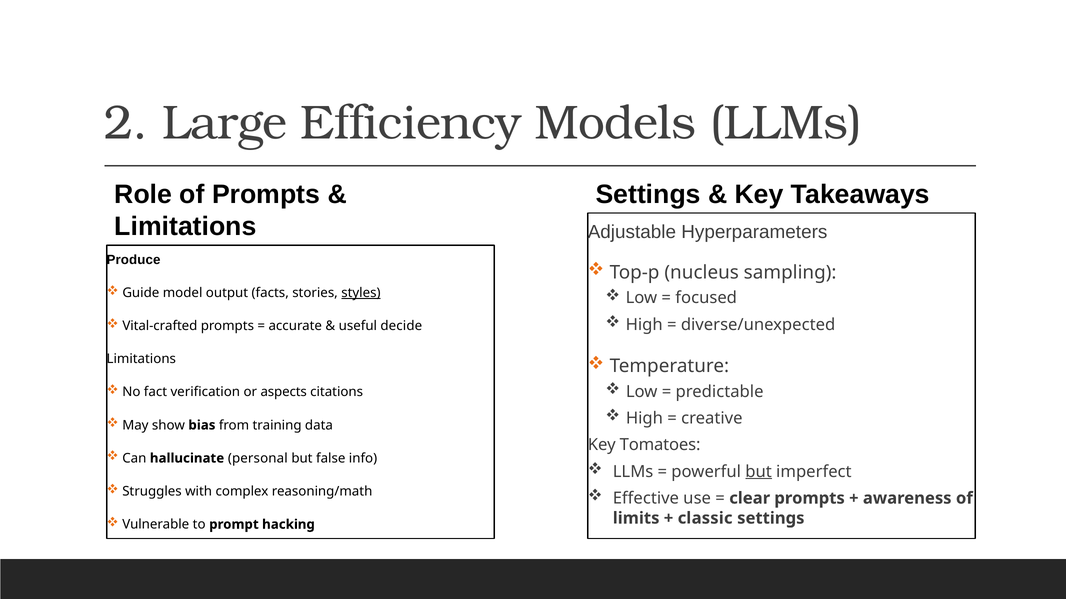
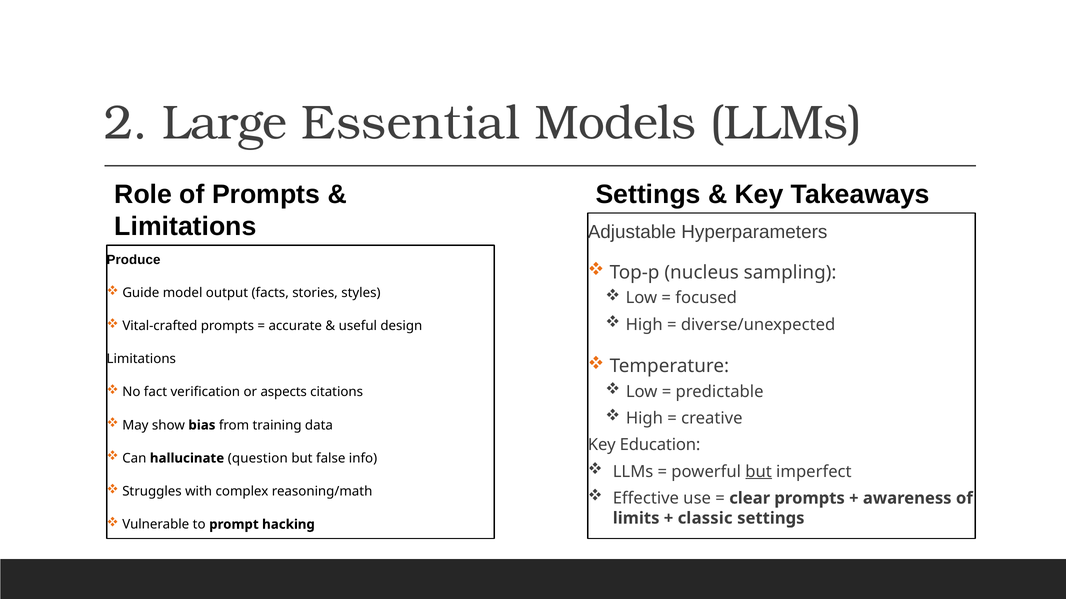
Efficiency: Efficiency -> Essential (411, 123)
styles underline: present -> none (361, 293)
decide: decide -> design (401, 326)
Tomatoes: Tomatoes -> Education (660, 445)
personal: personal -> question (258, 459)
